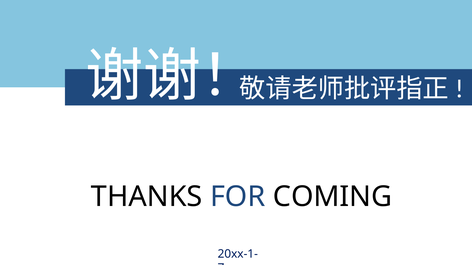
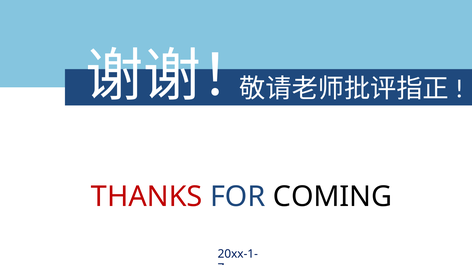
THANKS colour: black -> red (147, 197)
